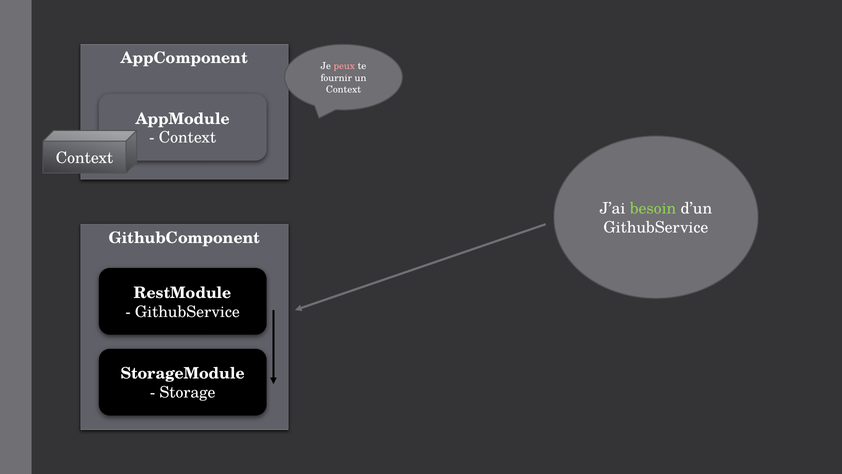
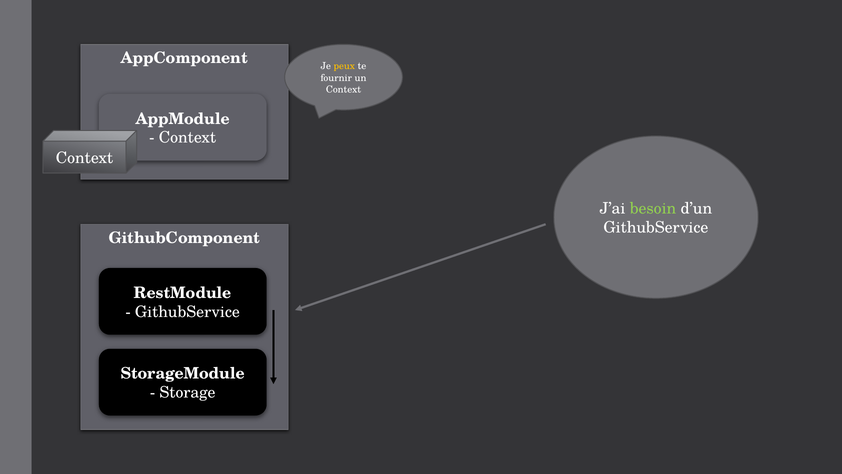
peux colour: pink -> yellow (344, 66)
